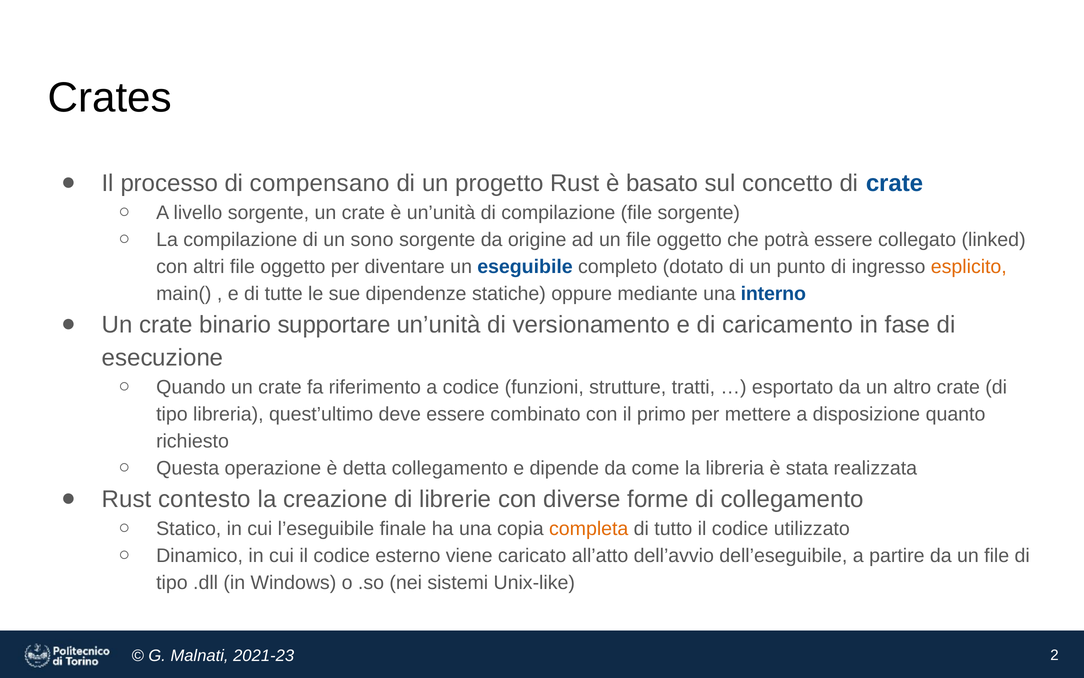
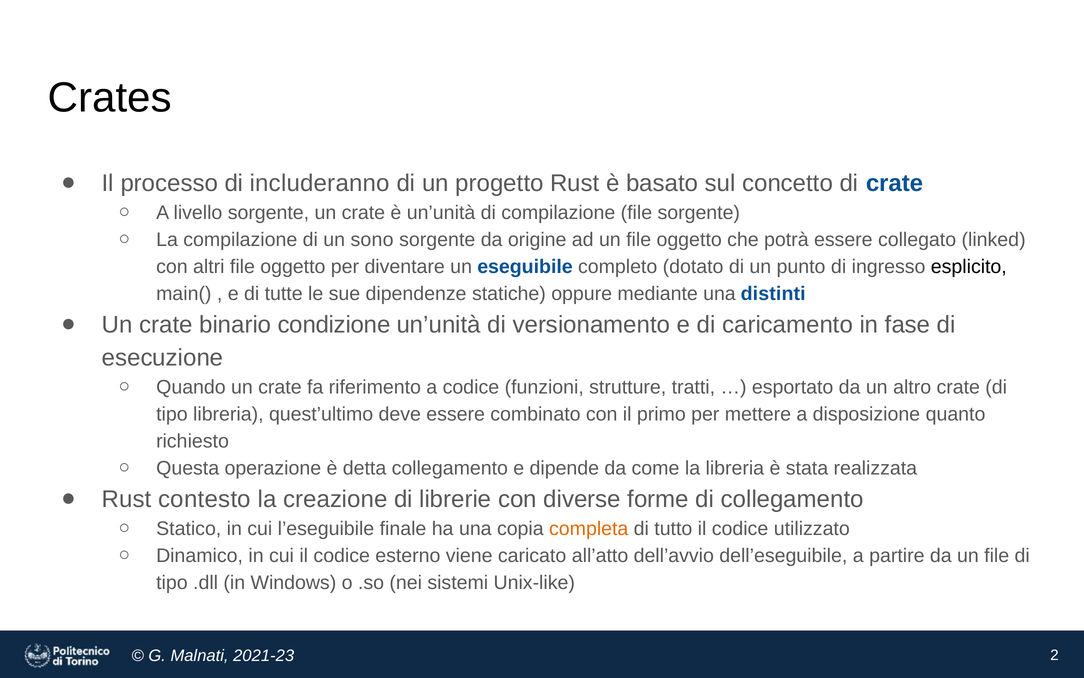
compensano: compensano -> includeranno (320, 183)
esplicito colour: orange -> black (969, 266)
interno: interno -> distinti (773, 294)
supportare: supportare -> condizione (334, 324)
